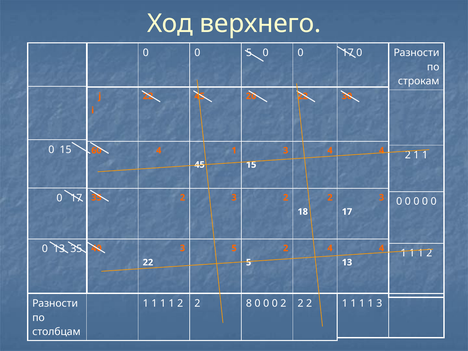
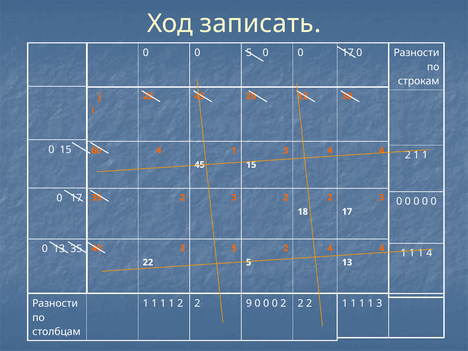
верхнего: верхнего -> записать (260, 24)
20 22: 22 -> 12 (303, 96)
2: 2 -> 4 (429, 253)
8: 8 -> 9 (249, 303)
